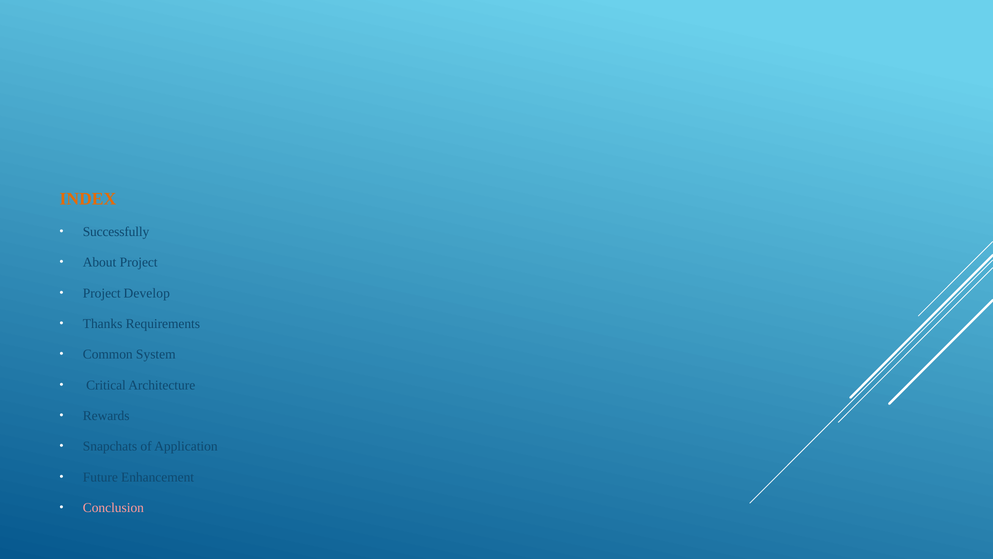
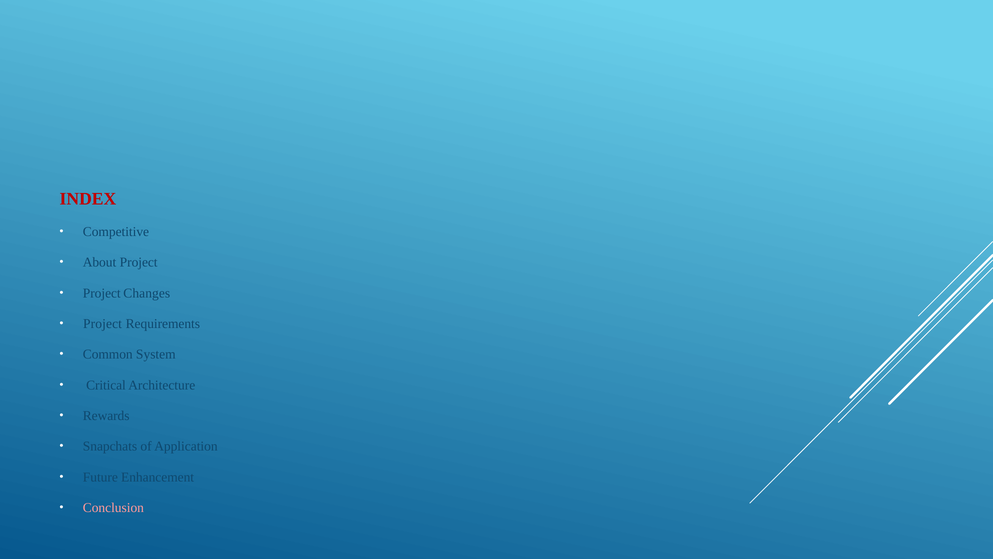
INDEX colour: orange -> red (88, 199)
Successfully: Successfully -> Competitive (116, 232)
Develop: Develop -> Changes (147, 293)
Thanks: Thanks -> Project (103, 324)
